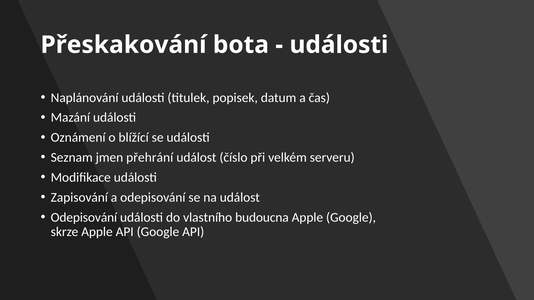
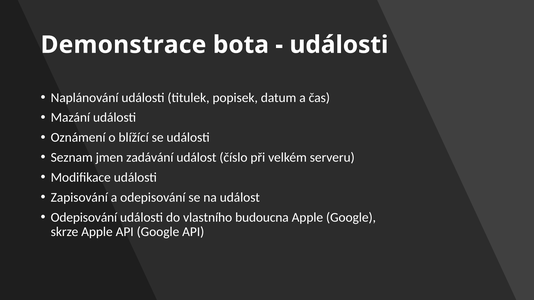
Přeskakování: Přeskakování -> Demonstrace (123, 45)
přehrání: přehrání -> zadávání (150, 158)
